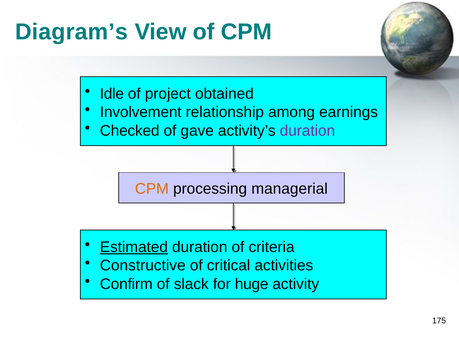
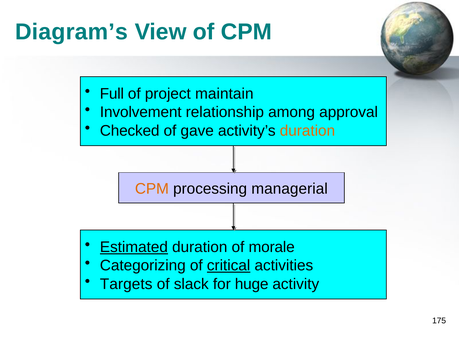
Idle: Idle -> Full (112, 94)
obtained: obtained -> maintain (224, 94)
earnings: earnings -> approval (349, 112)
duration colour: purple -> orange (307, 130)
criteria: criteria -> morale (272, 247)
Constructive: Constructive -> Categorizing (143, 265)
critical underline: none -> present (229, 265)
Confirm: Confirm -> Targets (126, 283)
